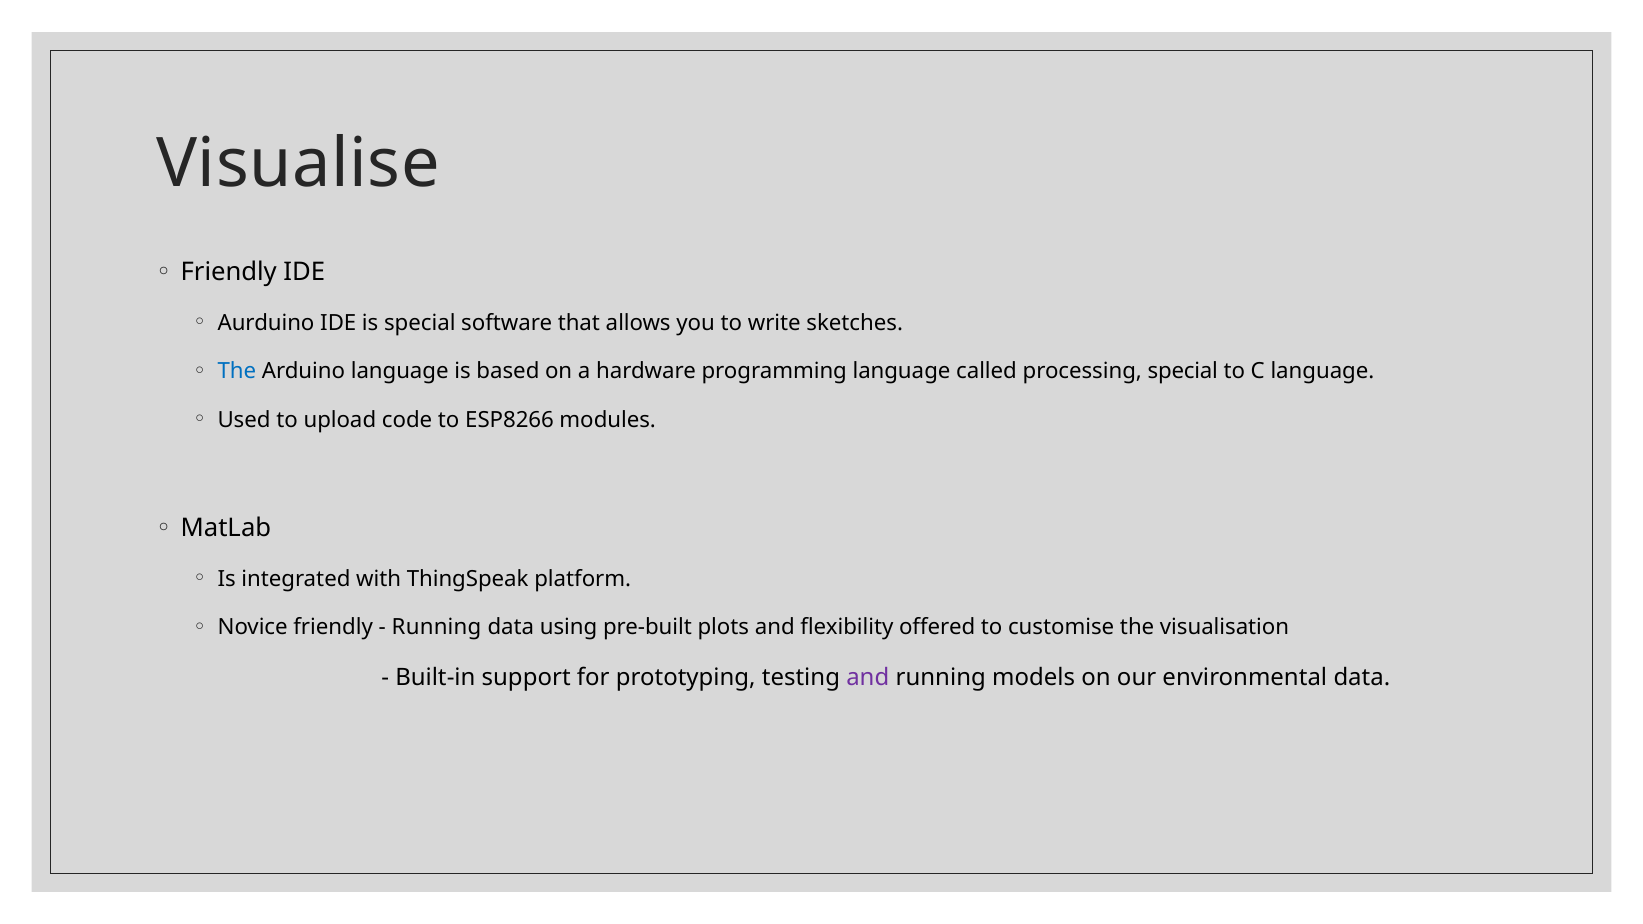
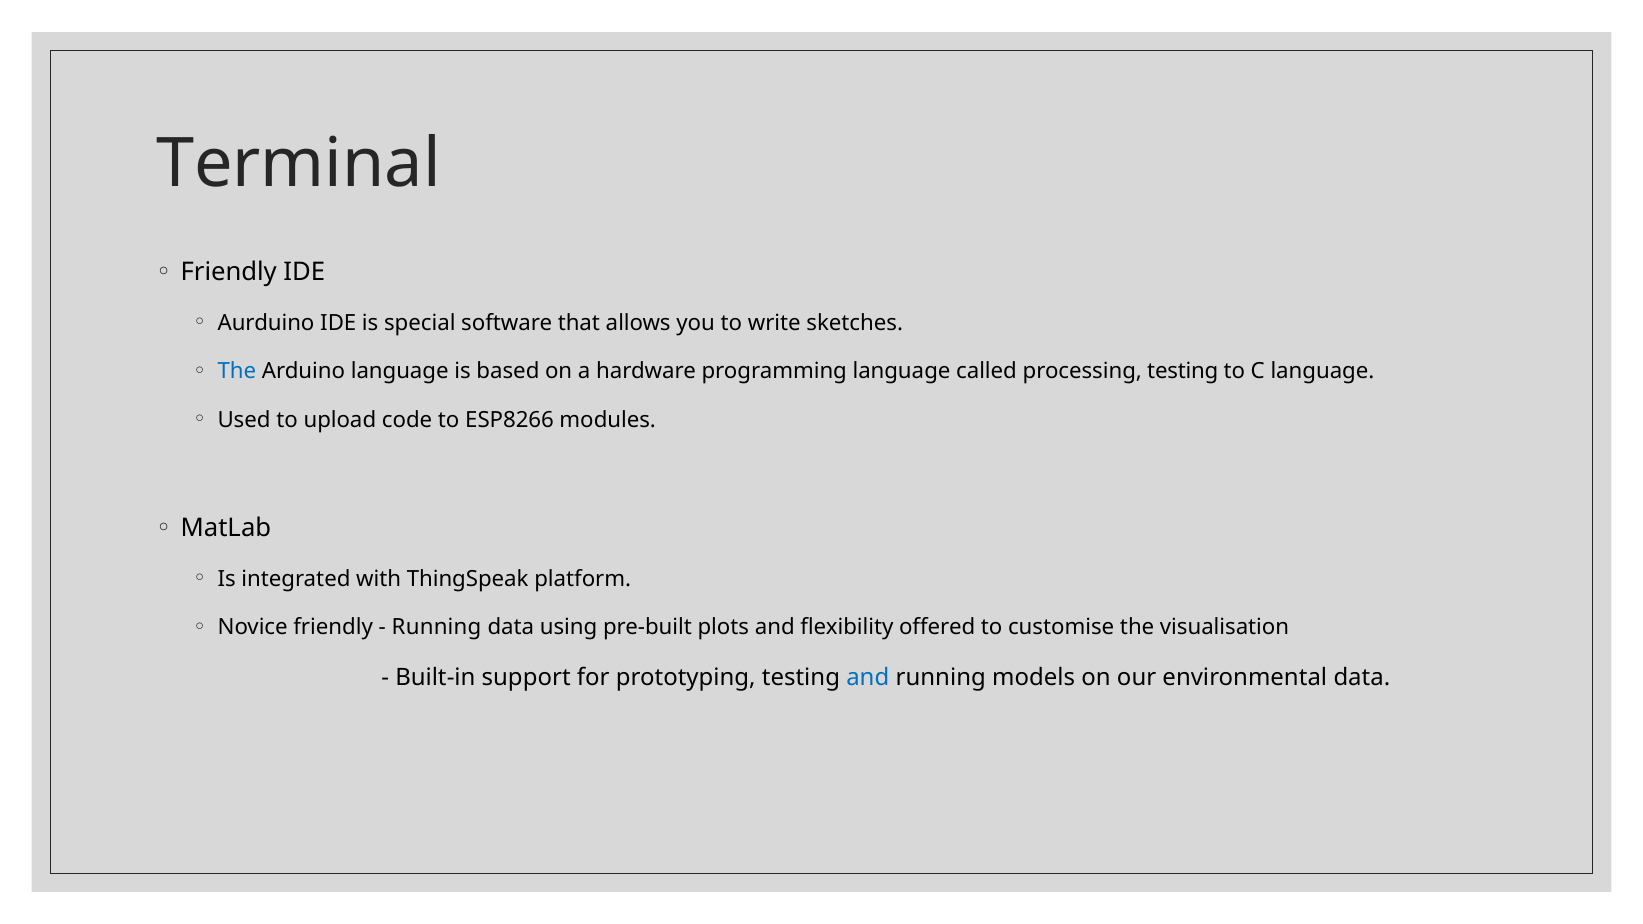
Visualise: Visualise -> Terminal (298, 164)
processing special: special -> testing (1183, 371)
and colour: purple -> blue (868, 678)
